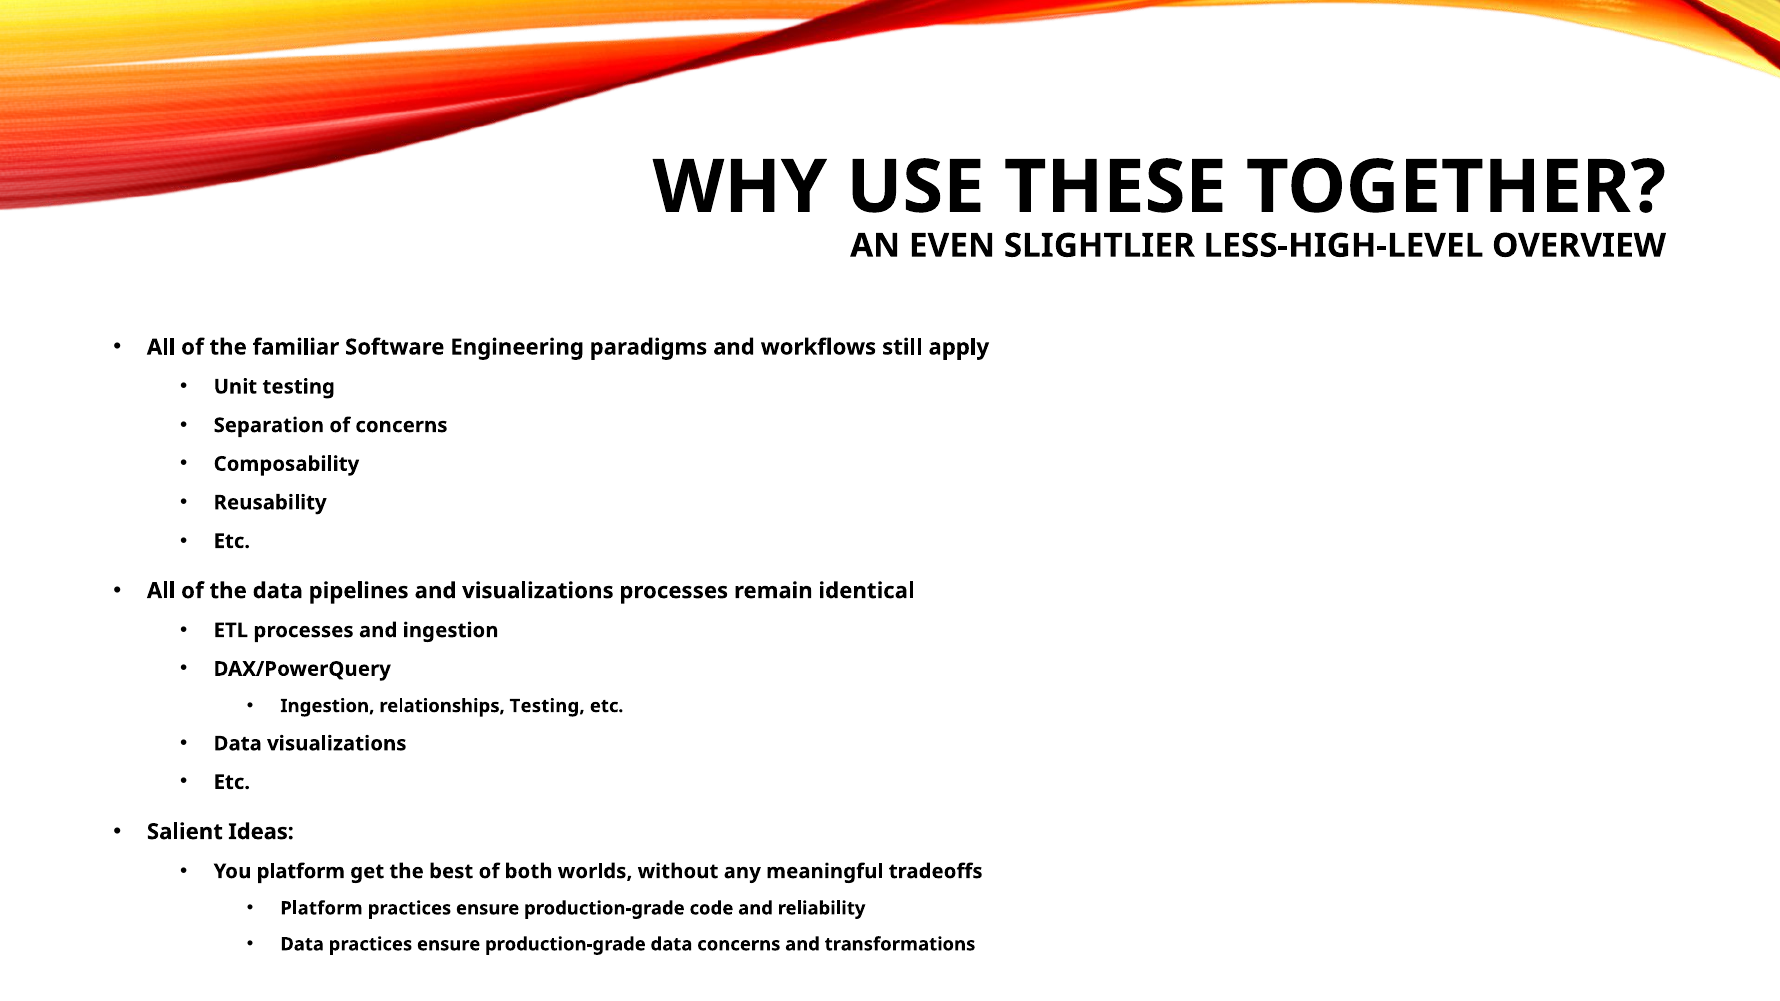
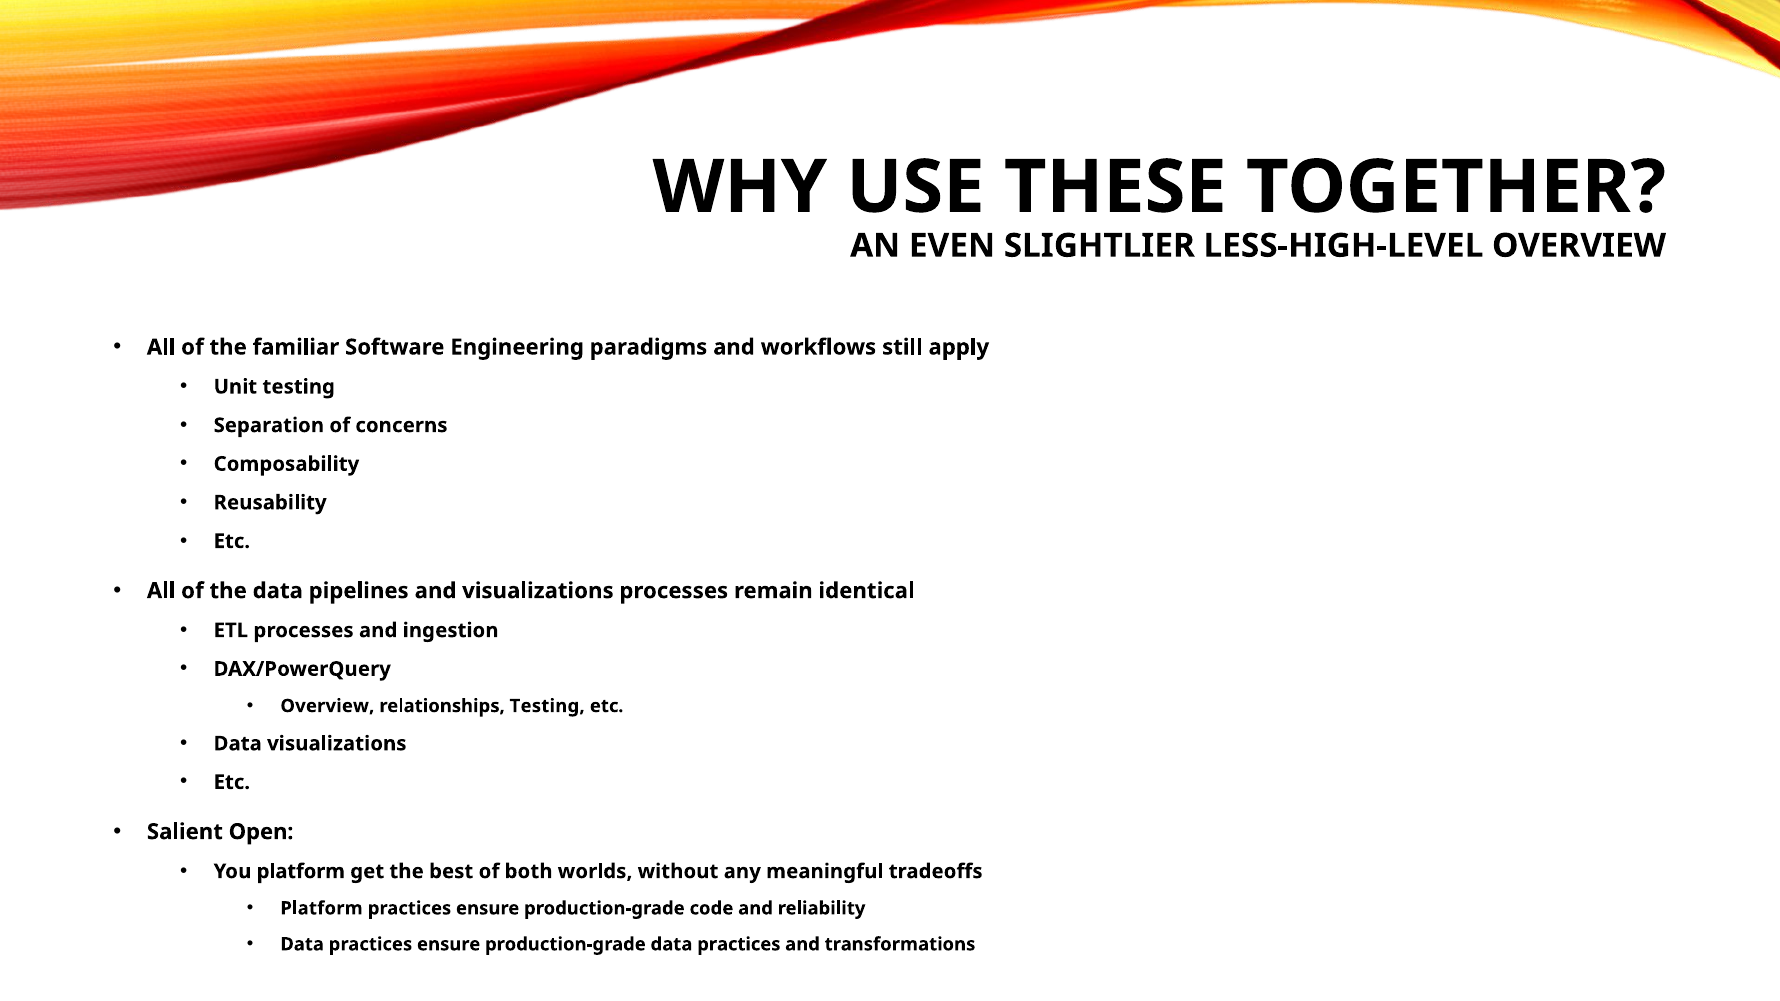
Ingestion: Ingestion -> Overview (327, 706)
Ideas: Ideas -> Open (261, 832)
production-grade data concerns: concerns -> practices (739, 945)
